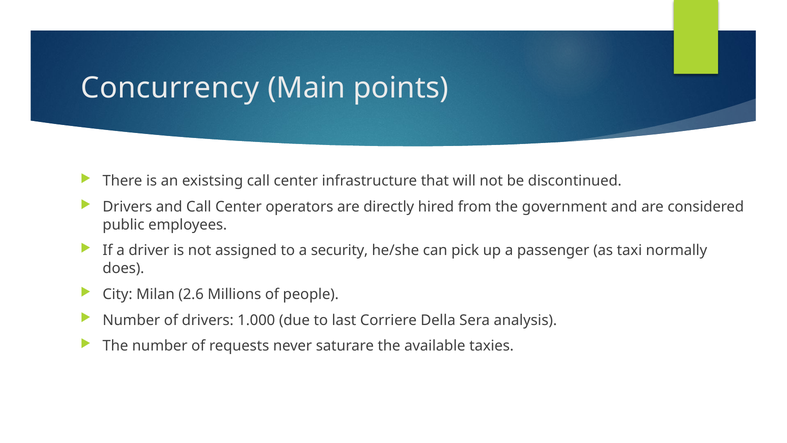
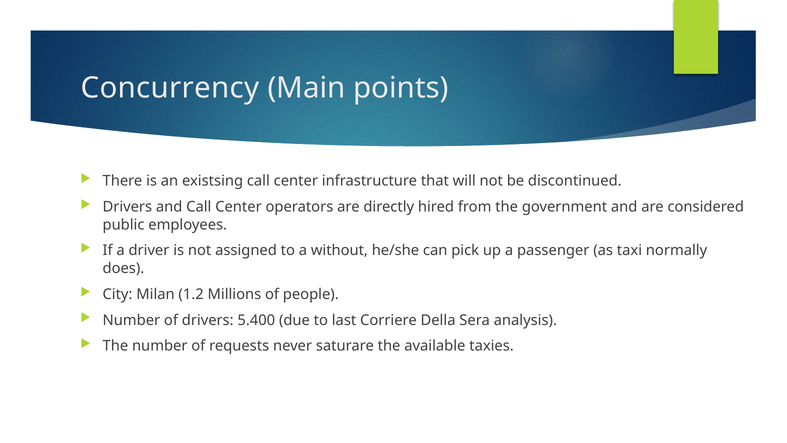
security: security -> without (339, 250)
2.6: 2.6 -> 1.2 (191, 294)
1.000: 1.000 -> 5.400 (256, 320)
